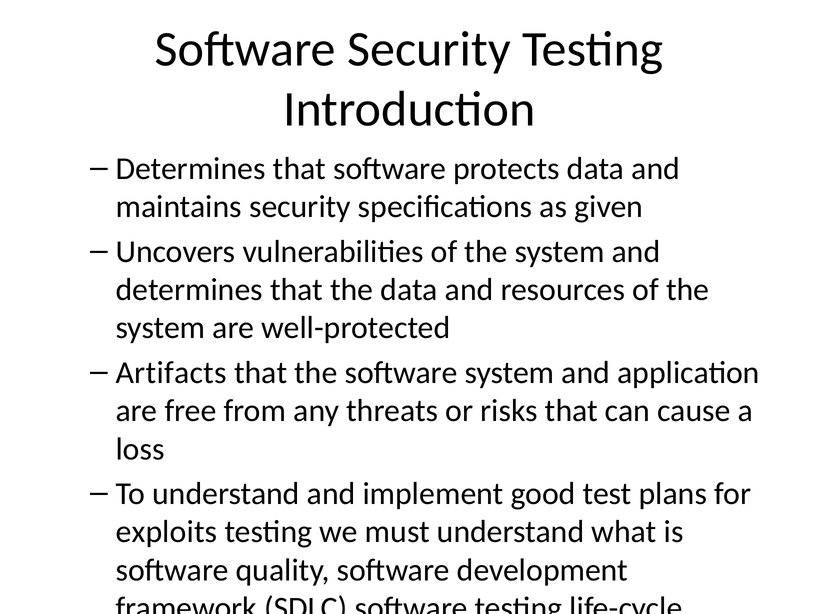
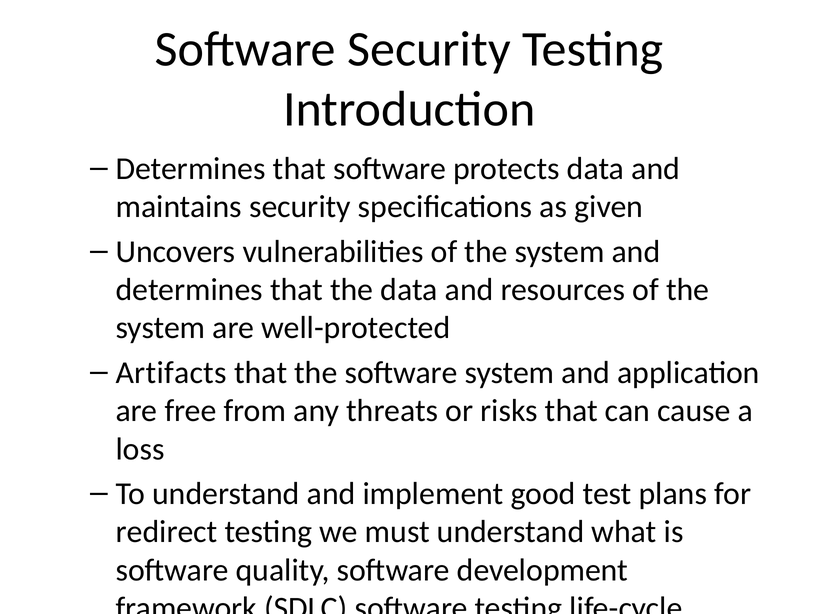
exploits: exploits -> redirect (167, 532)
